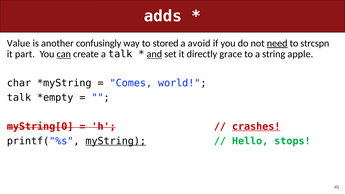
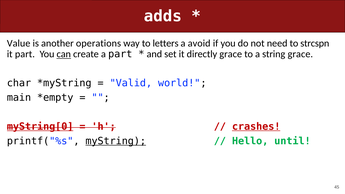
confusingly: confusingly -> operations (98, 43)
stored: stored -> letters (166, 43)
need underline: present -> none (277, 43)
a talk: talk -> part (120, 54)
and underline: present -> none (154, 54)
string apple: apple -> grace (300, 54)
Comes: Comes -> Valid (131, 83)
talk: talk -> main (19, 98)
myString[0 underline: none -> present (40, 127)
stops: stops -> until (292, 141)
